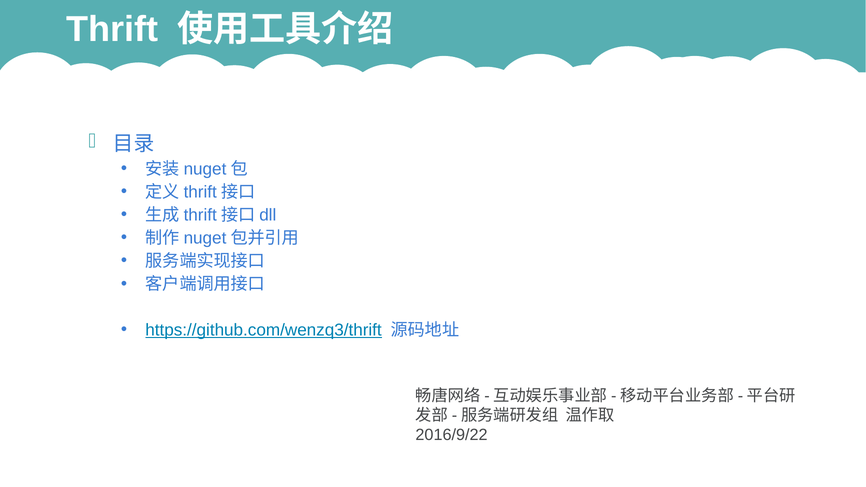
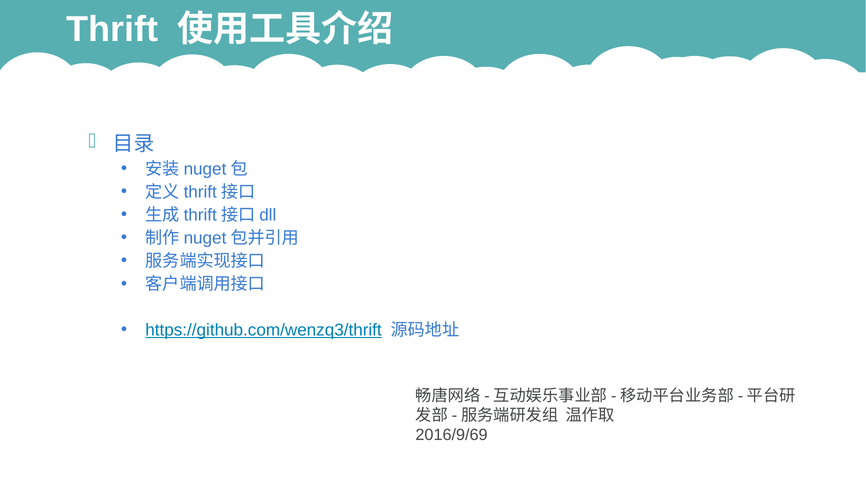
2016/9/22: 2016/9/22 -> 2016/9/69 (452, 435)
